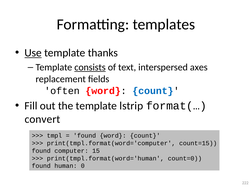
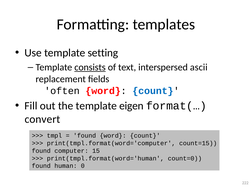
Use underline: present -> none (33, 53)
thanks: thanks -> setting (103, 53)
axes: axes -> ascii (199, 67)
lstrip: lstrip -> eigen (131, 106)
